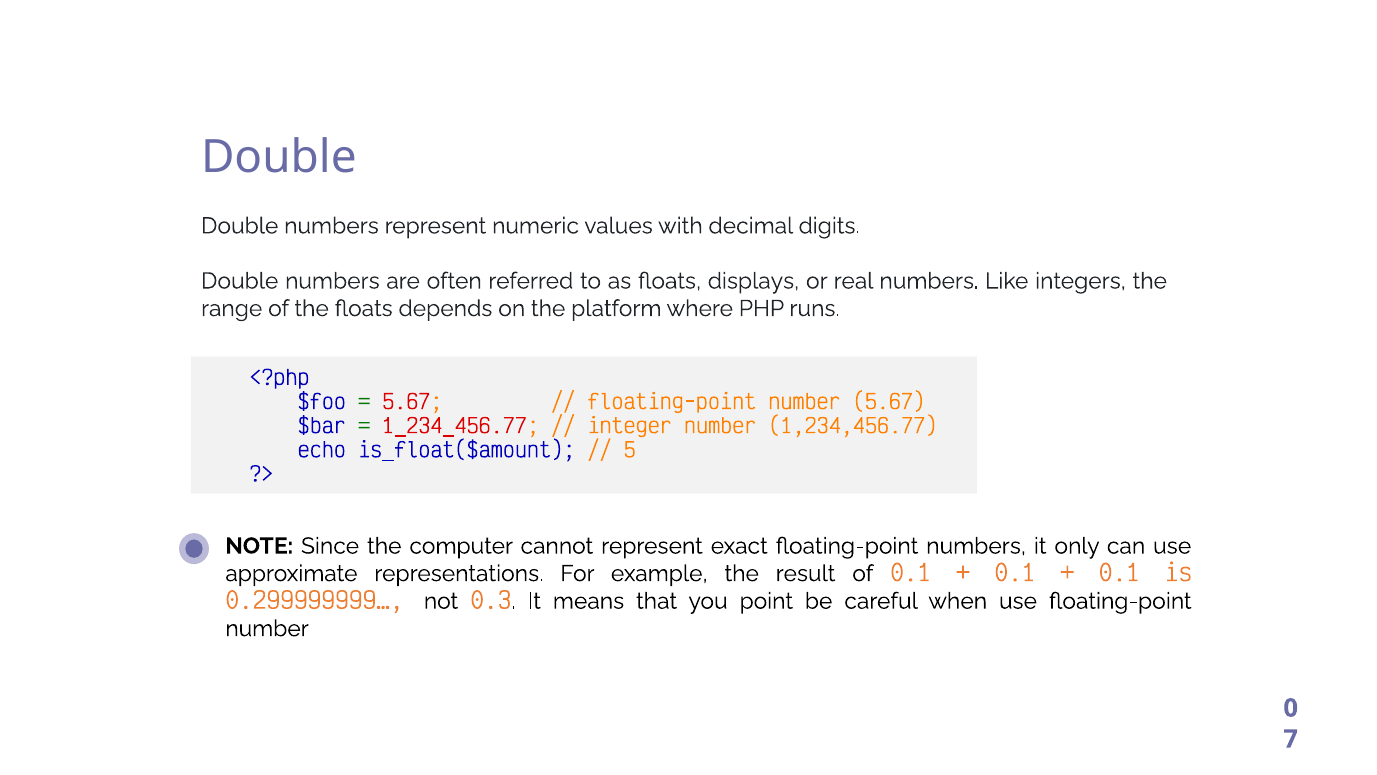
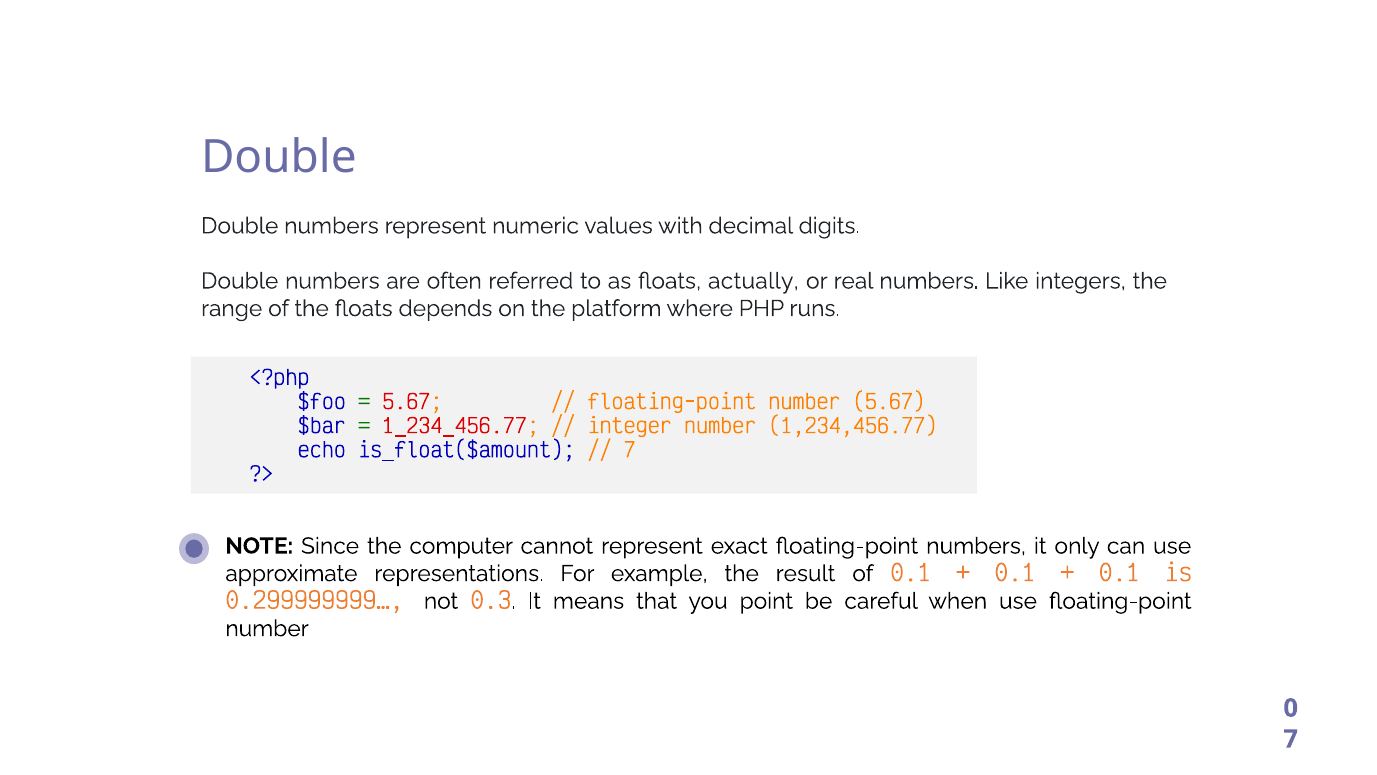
displays: displays -> actually (753, 281)
5: 5 -> 7 (630, 450)
